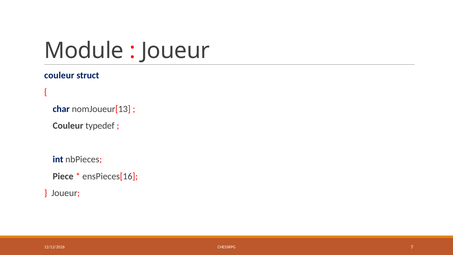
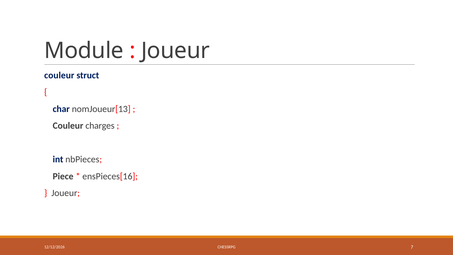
typedef: typedef -> charges (100, 126)
